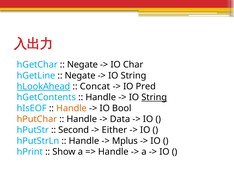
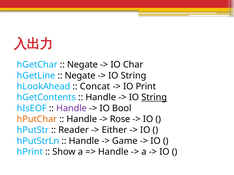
hLookAhead underline: present -> none (44, 87)
Pred: Pred -> Print (146, 87)
Handle colour: orange -> purple (72, 109)
Data: Data -> Rose (120, 119)
Second: Second -> Reader (74, 130)
Mplus: Mplus -> Game (125, 141)
